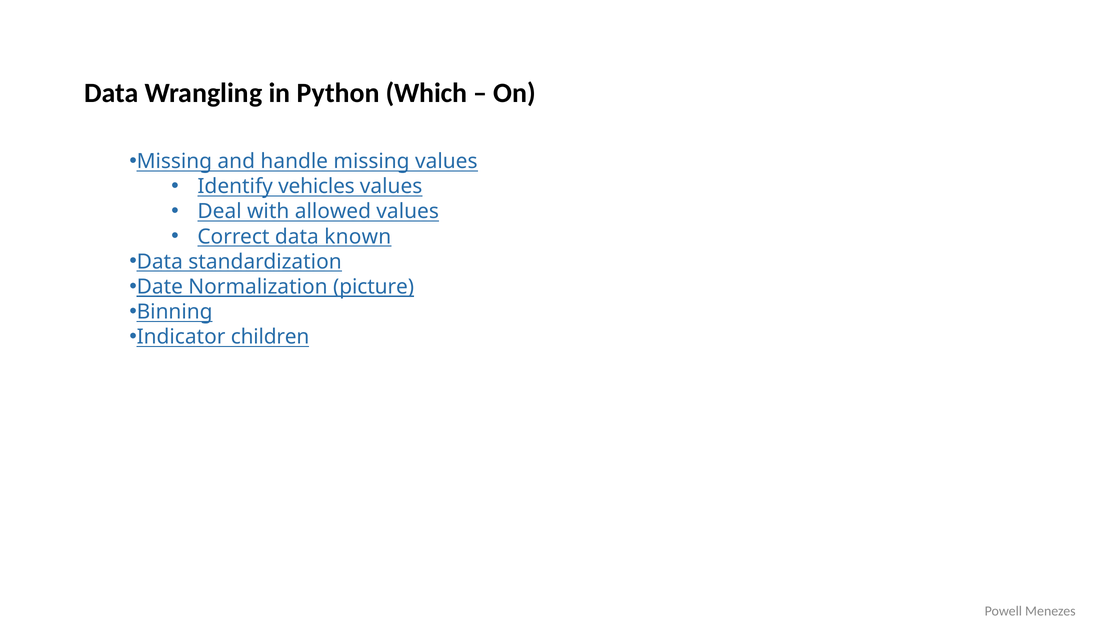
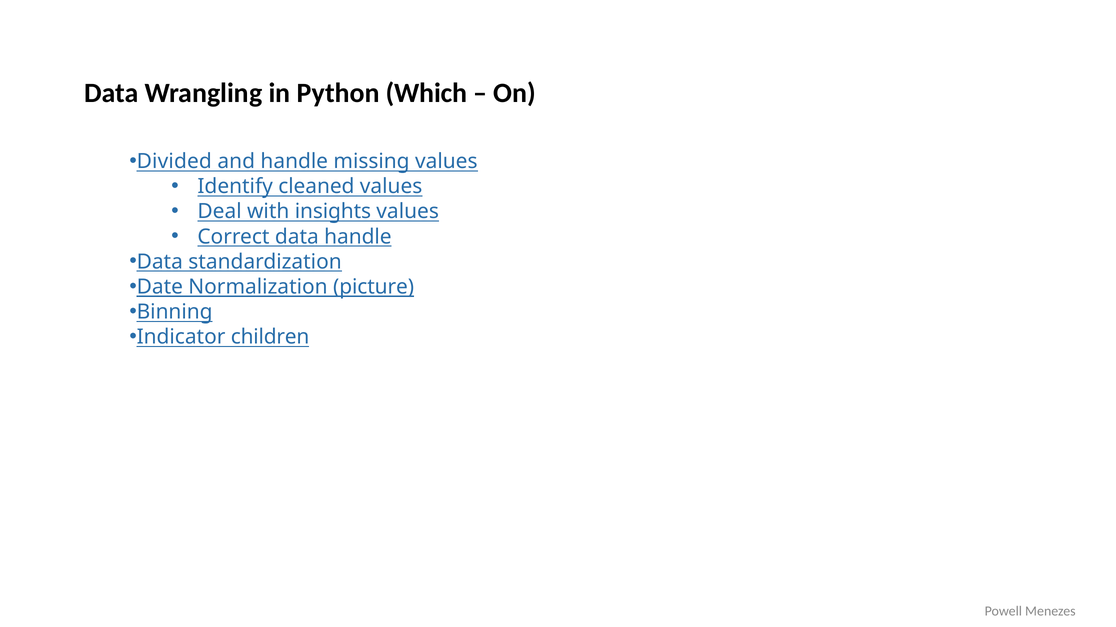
Missing: Missing -> Divided (174, 162)
vehicles: vehicles -> cleaned (316, 187)
allowed: allowed -> insights (333, 212)
data known: known -> handle (358, 237)
